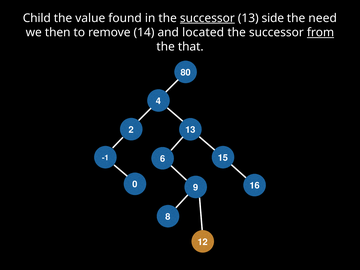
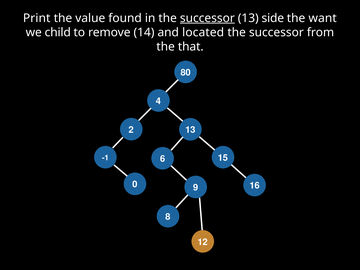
Child: Child -> Print (37, 18)
need: need -> want (323, 18)
then: then -> child (58, 32)
from underline: present -> none (321, 32)
